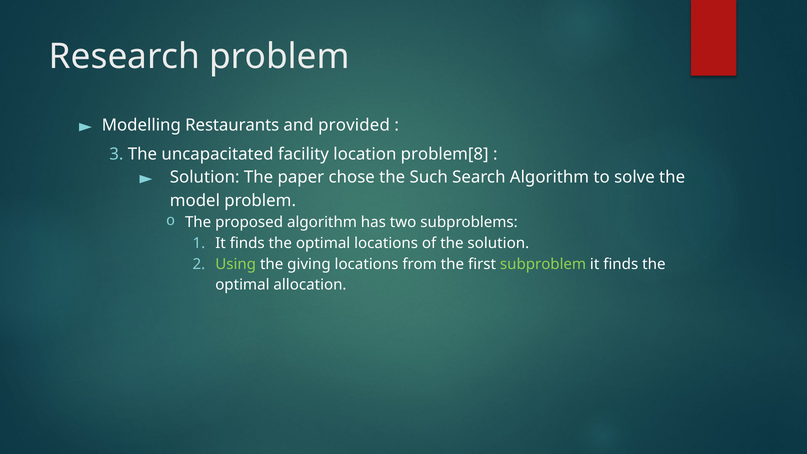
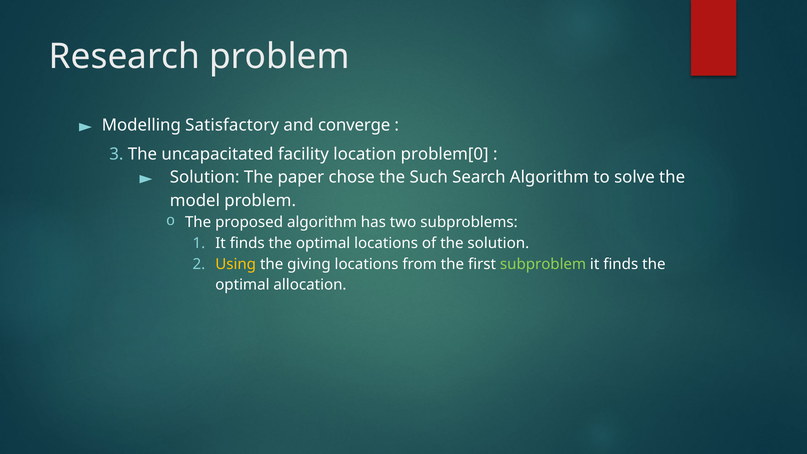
Restaurants: Restaurants -> Satisfactory (232, 125)
provided: provided -> converge (354, 125)
problem[8: problem[8 -> problem[0 (445, 154)
Using colour: light green -> yellow (236, 264)
